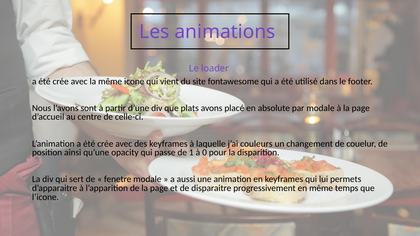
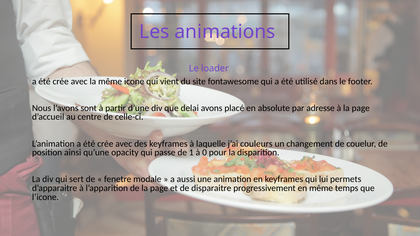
plats: plats -> delai (190, 108)
par modale: modale -> adresse (321, 108)
